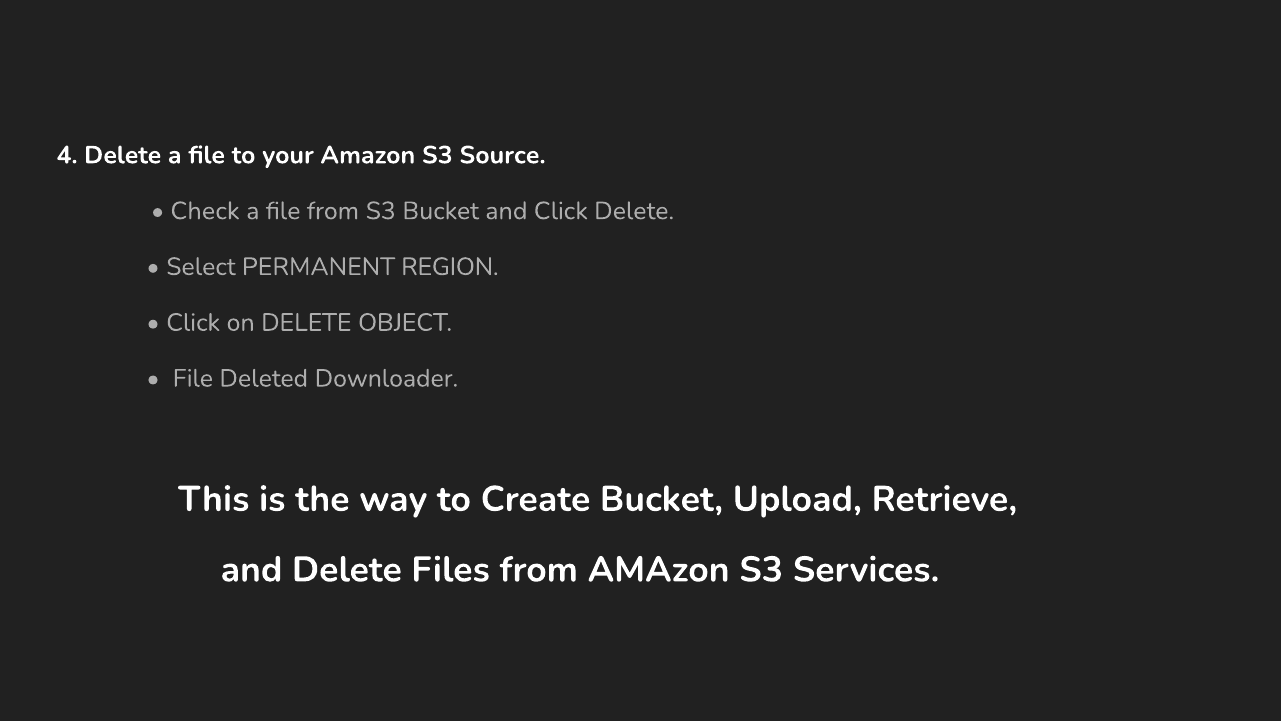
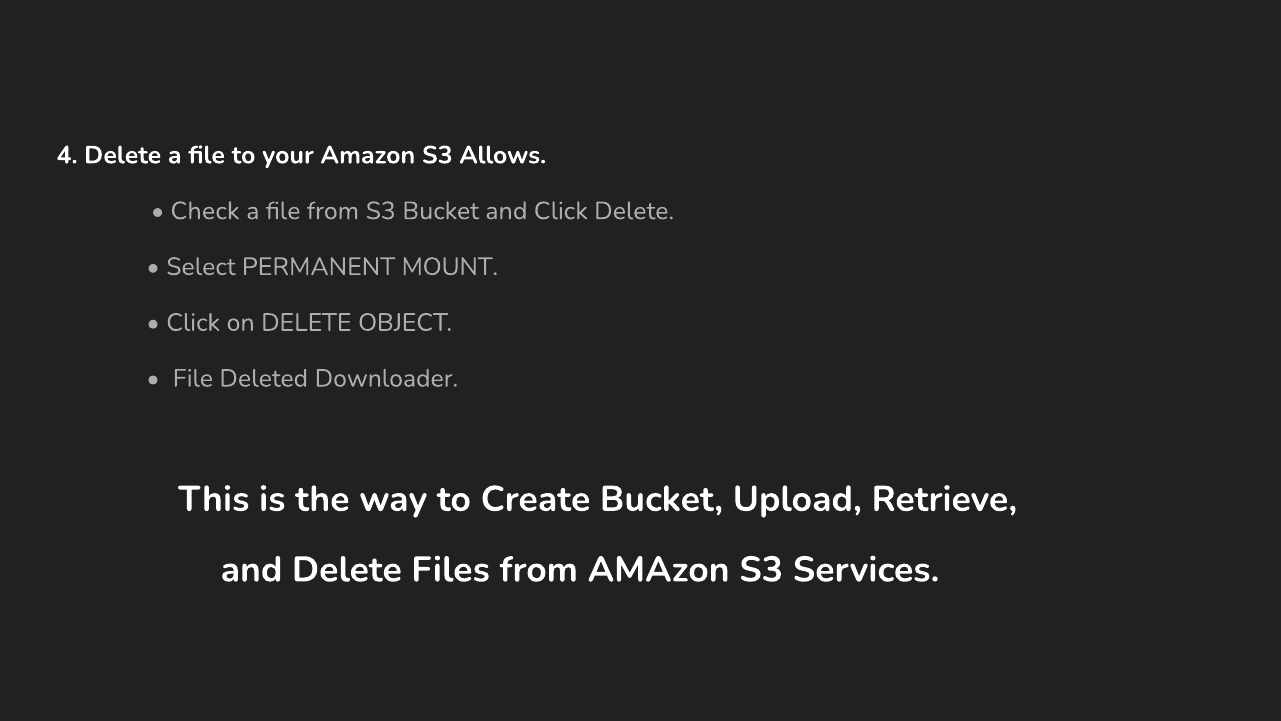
Source: Source -> Allows (503, 155)
REGION: REGION -> MOUNT (450, 267)
